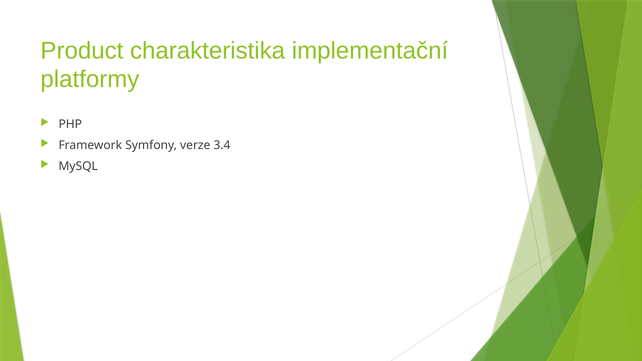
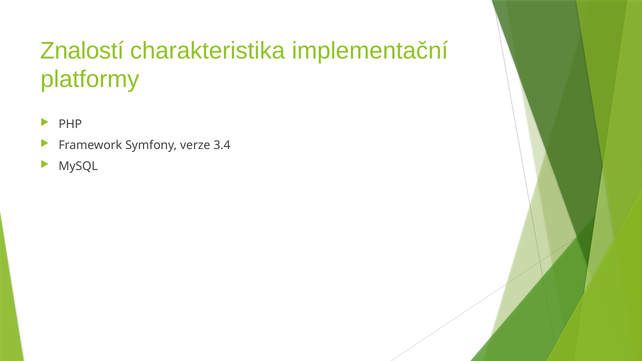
Product: Product -> Znalostí (82, 51)
